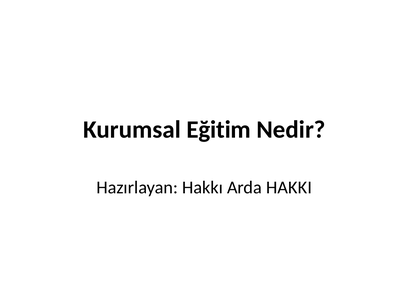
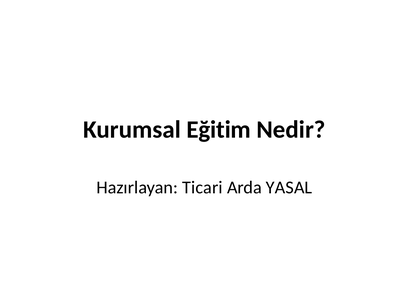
Hakkı: Hakkı -> Ticari (202, 188)
HAKKI: HAKKI -> YASAL (289, 188)
